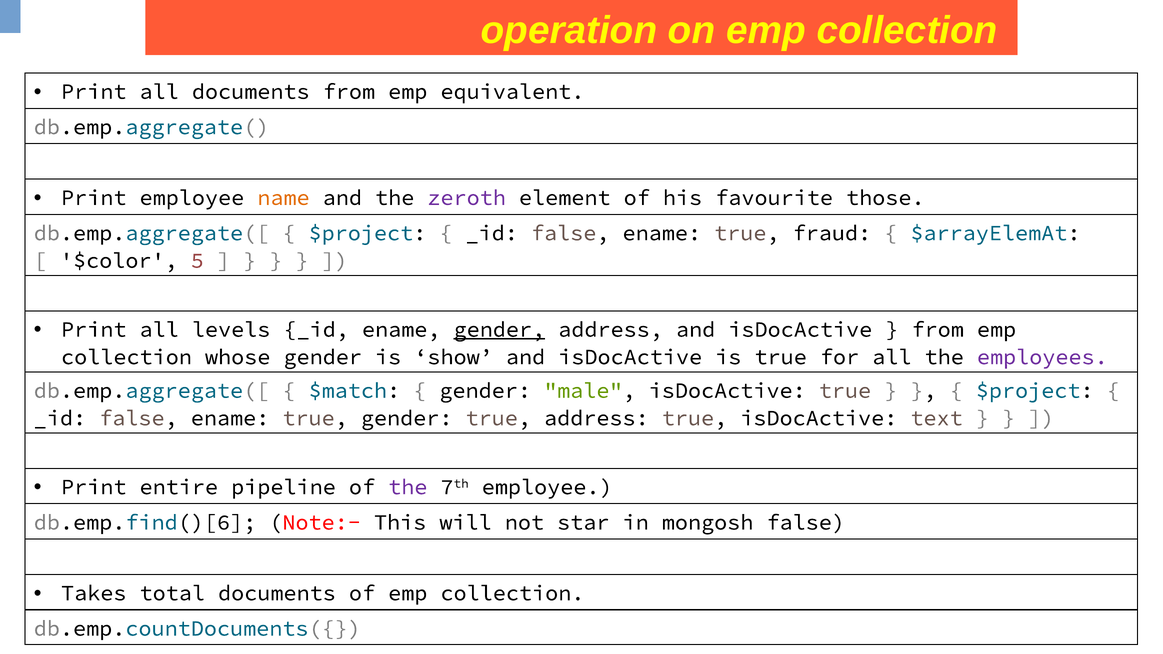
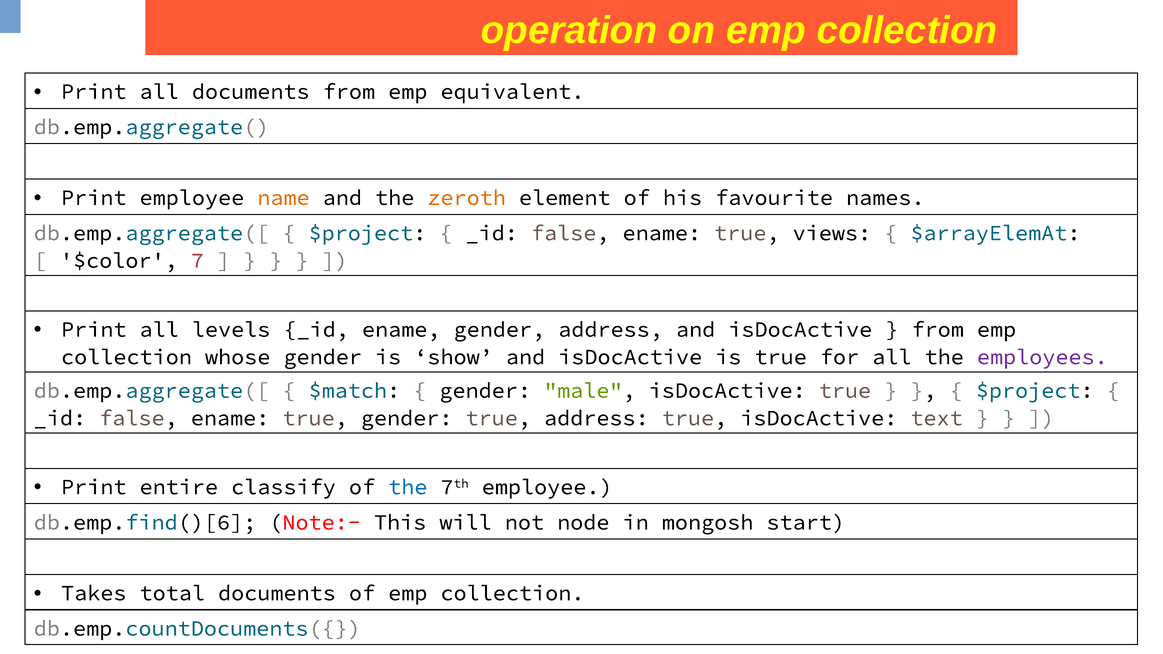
zeroth colour: purple -> orange (467, 198)
those: those -> names (885, 198)
fraud: fraud -> views (832, 233)
5: 5 -> 7 (197, 261)
gender underline: present -> none (499, 330)
pipeline: pipeline -> classify (283, 487)
the colour: purple -> blue (408, 487)
star: star -> node (583, 523)
mongosh false: false -> start (806, 523)
